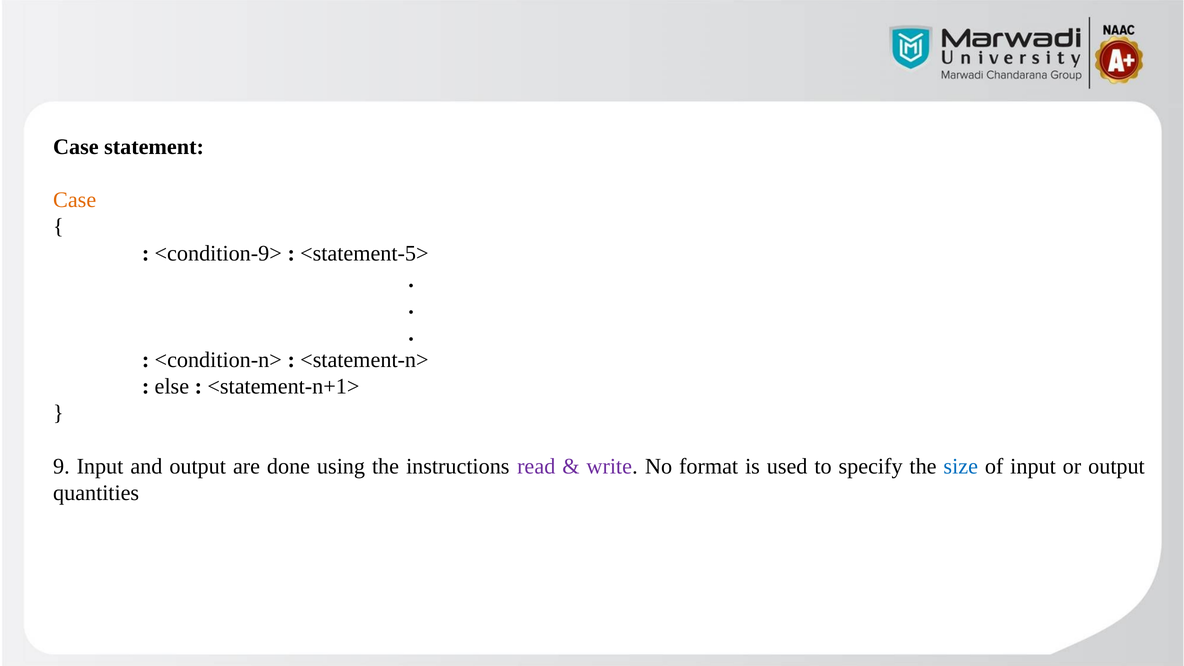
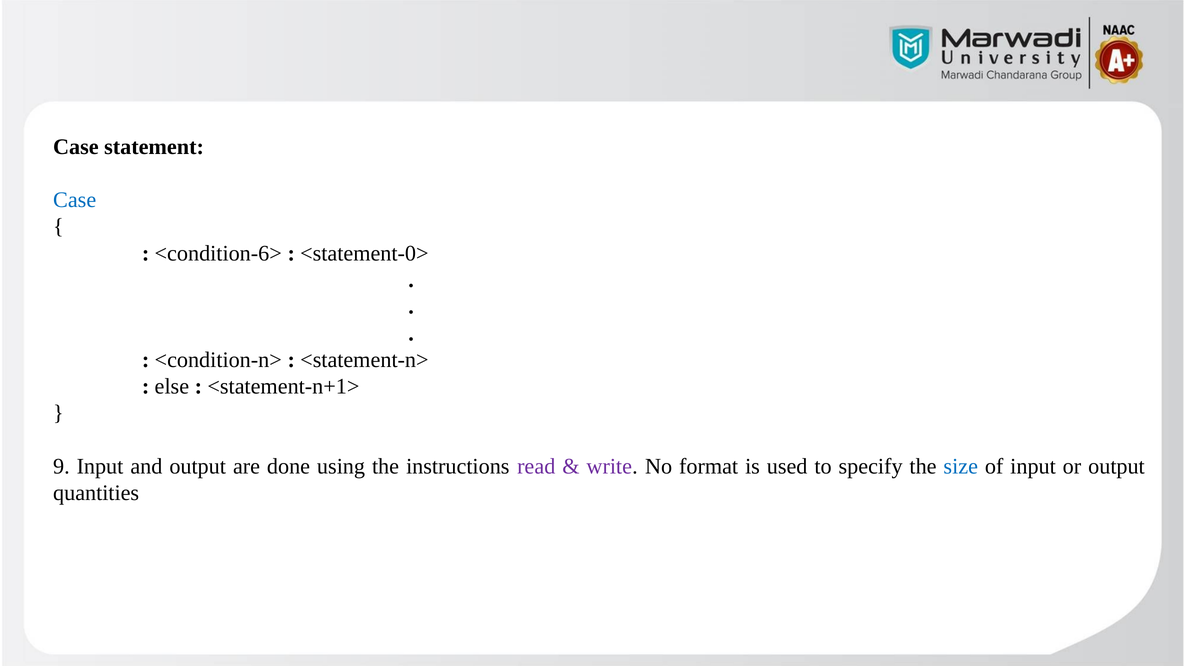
Case colour: orange -> blue (75, 200)
<condition-9>: <condition-9> -> <condition-6> (218, 253)
<statement-5>: <statement-5> -> <statement-0> (364, 253)
